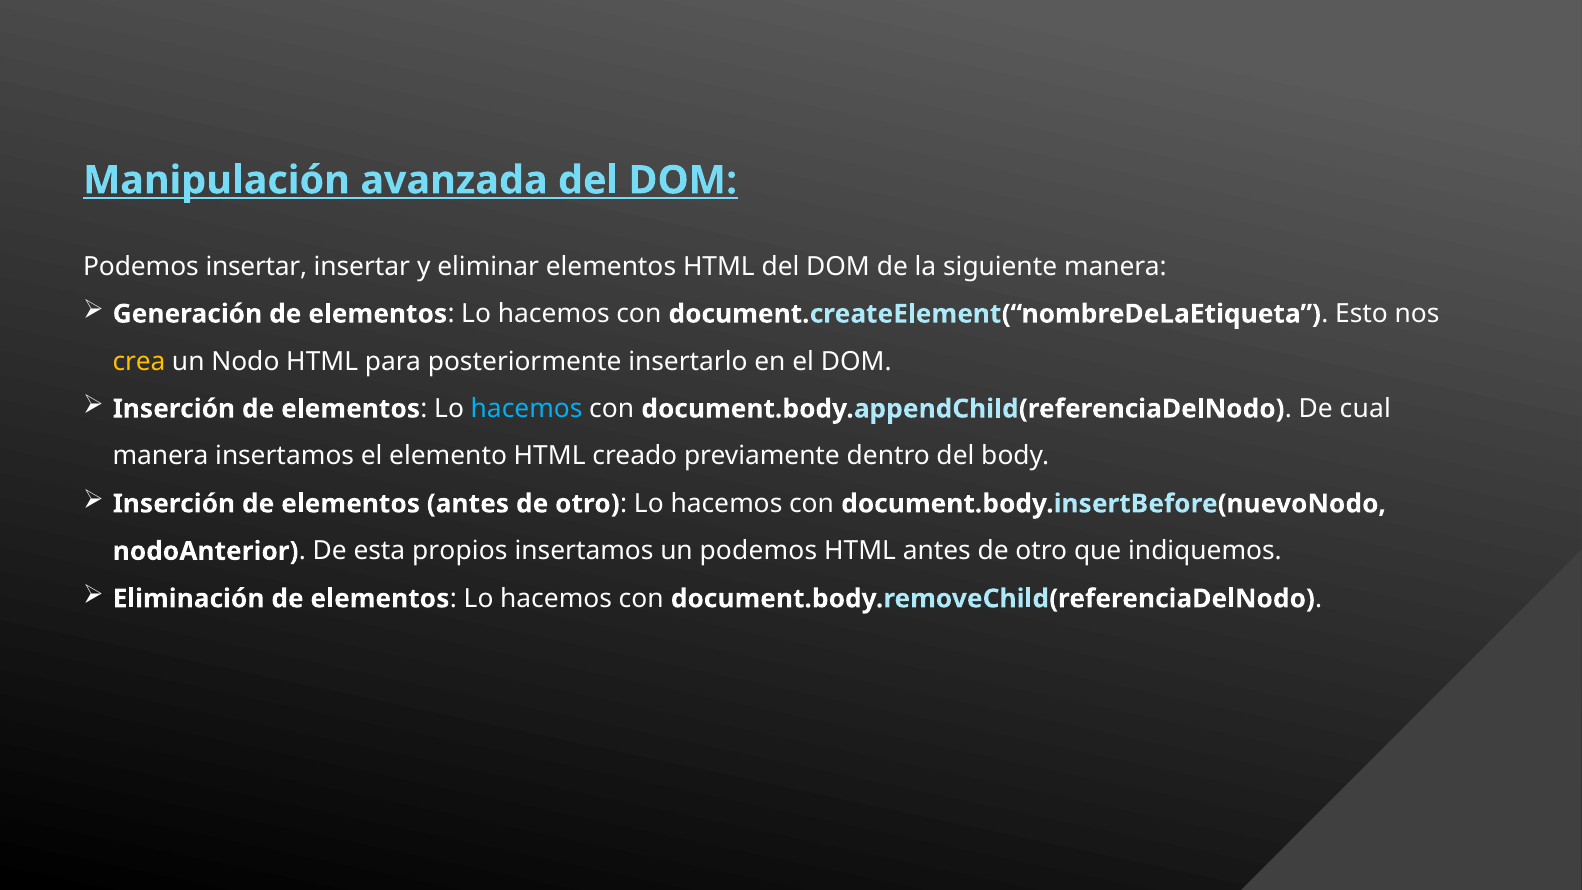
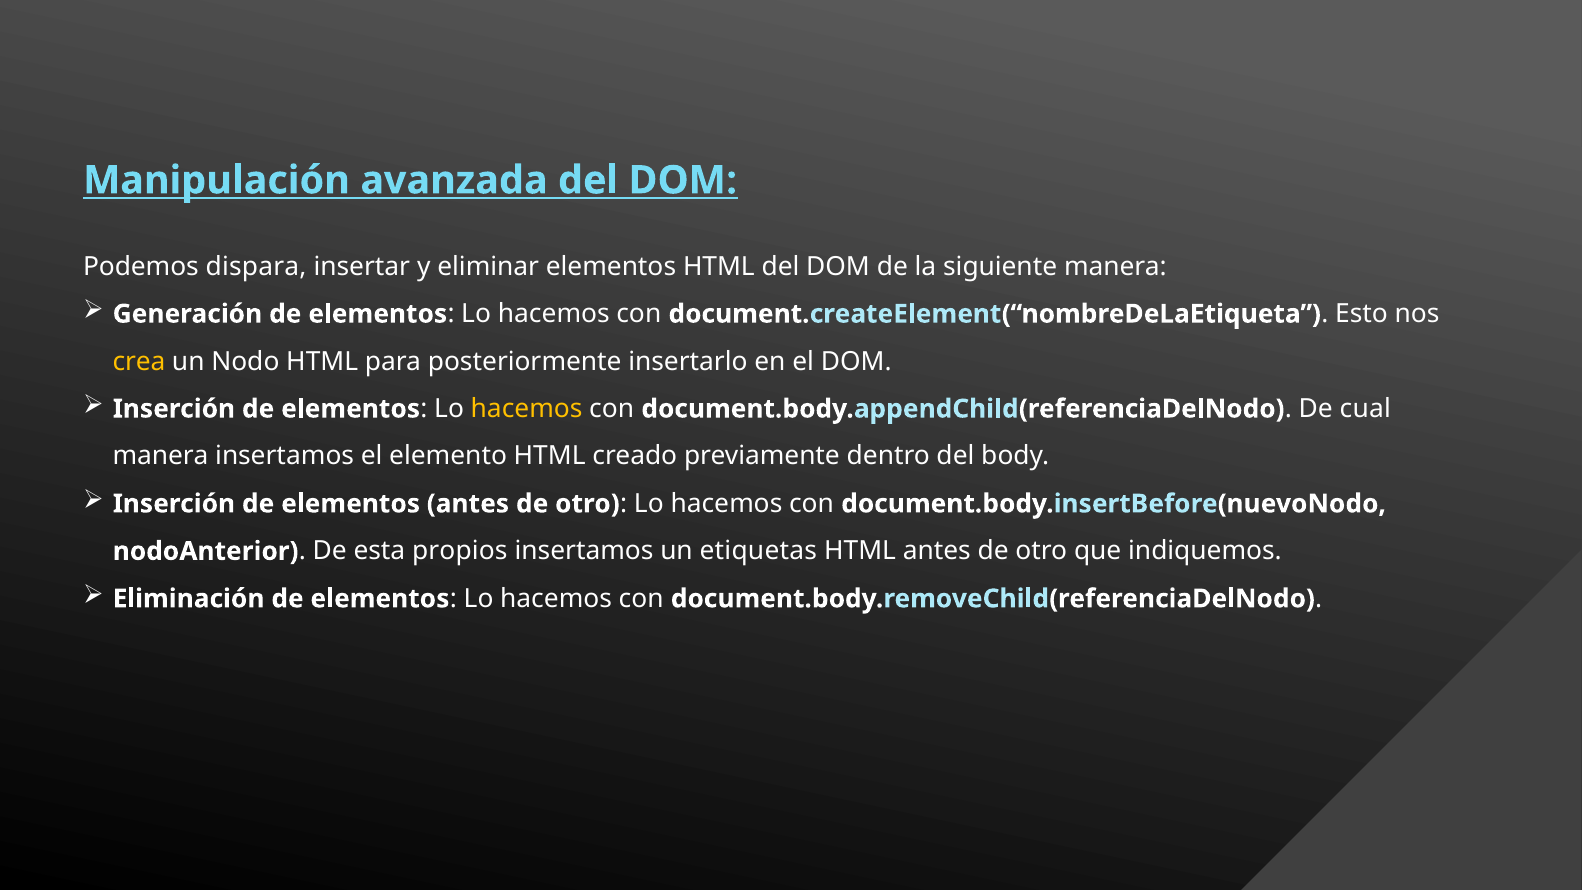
Podemos insertar: insertar -> dispara (256, 266)
hacemos colour: light blue -> yellow (527, 409)
un podemos: podemos -> etiquetas (758, 551)
